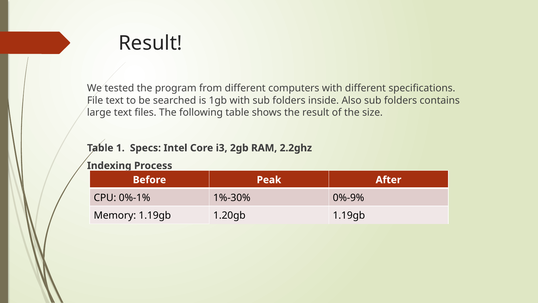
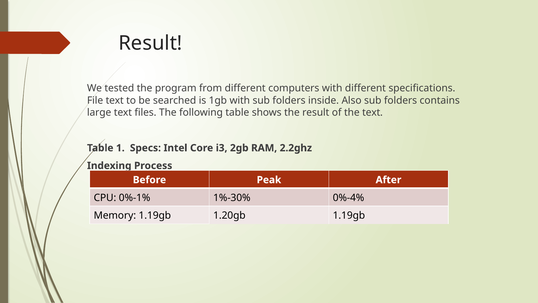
the size: size -> text (373, 112)
0%-9%: 0%-9% -> 0%-4% (349, 197)
